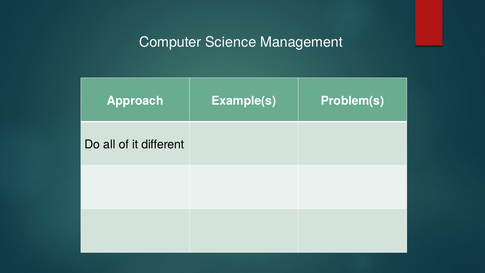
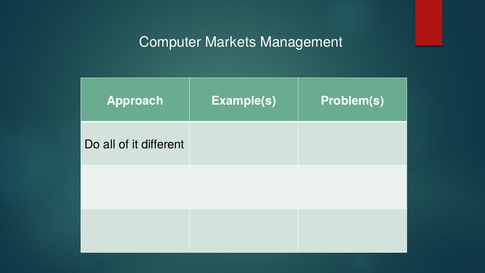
Science: Science -> Markets (231, 42)
